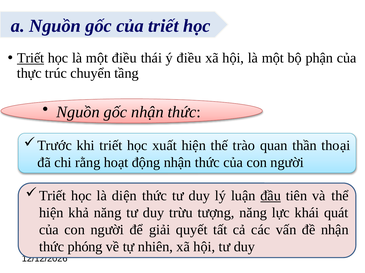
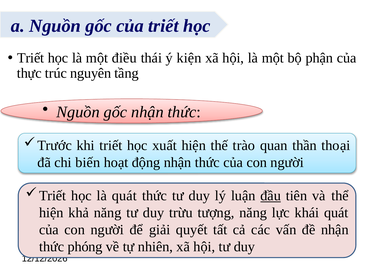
Triết underline: present -> none (31, 58)
ý điều: điều -> kiện (189, 58)
chuyển: chuyển -> nguyên (91, 73)
rằng: rằng -> biến (88, 163)
là diện: diện -> quát (124, 196)
